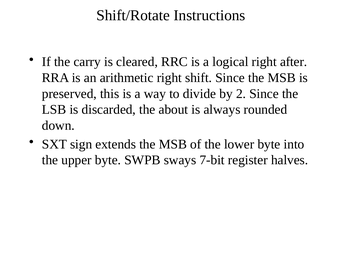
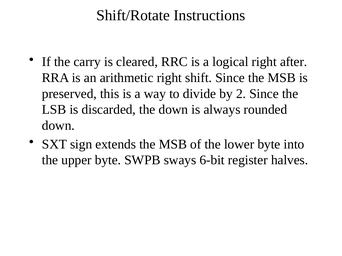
the about: about -> down (173, 110)
7-bit: 7-bit -> 6-bit (212, 160)
